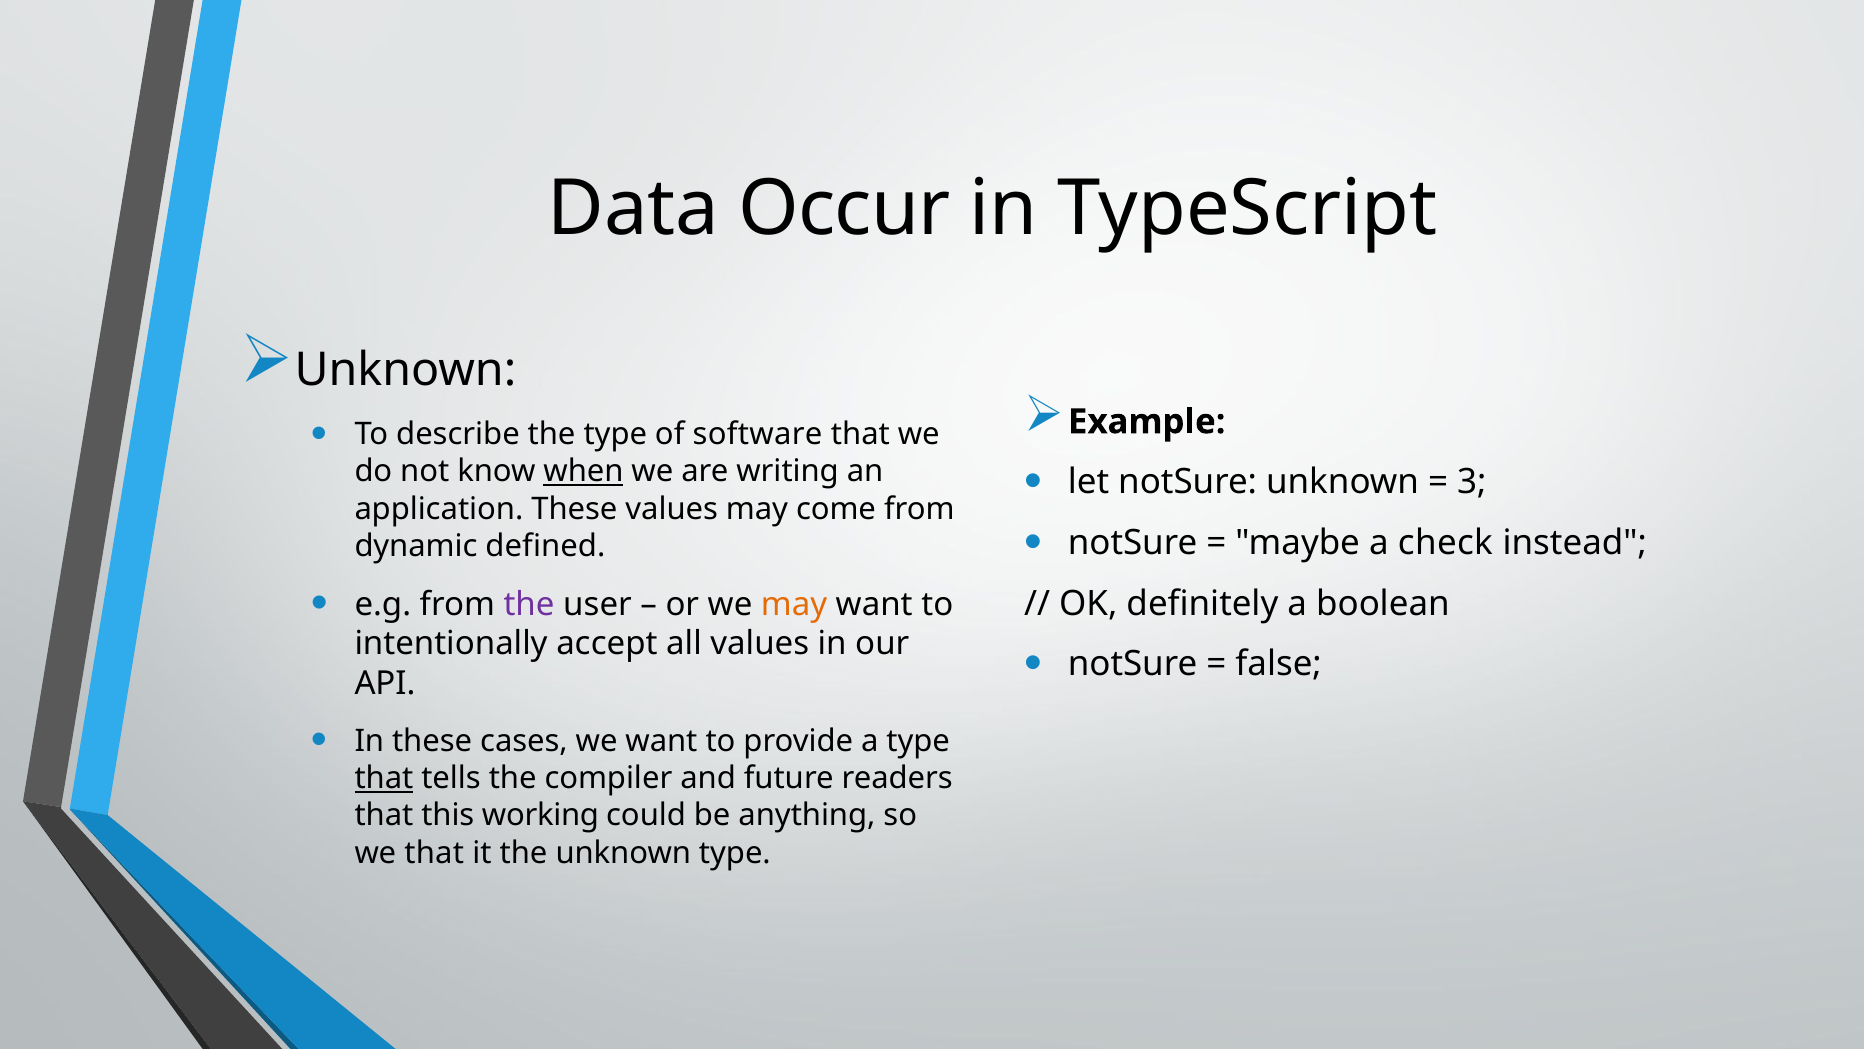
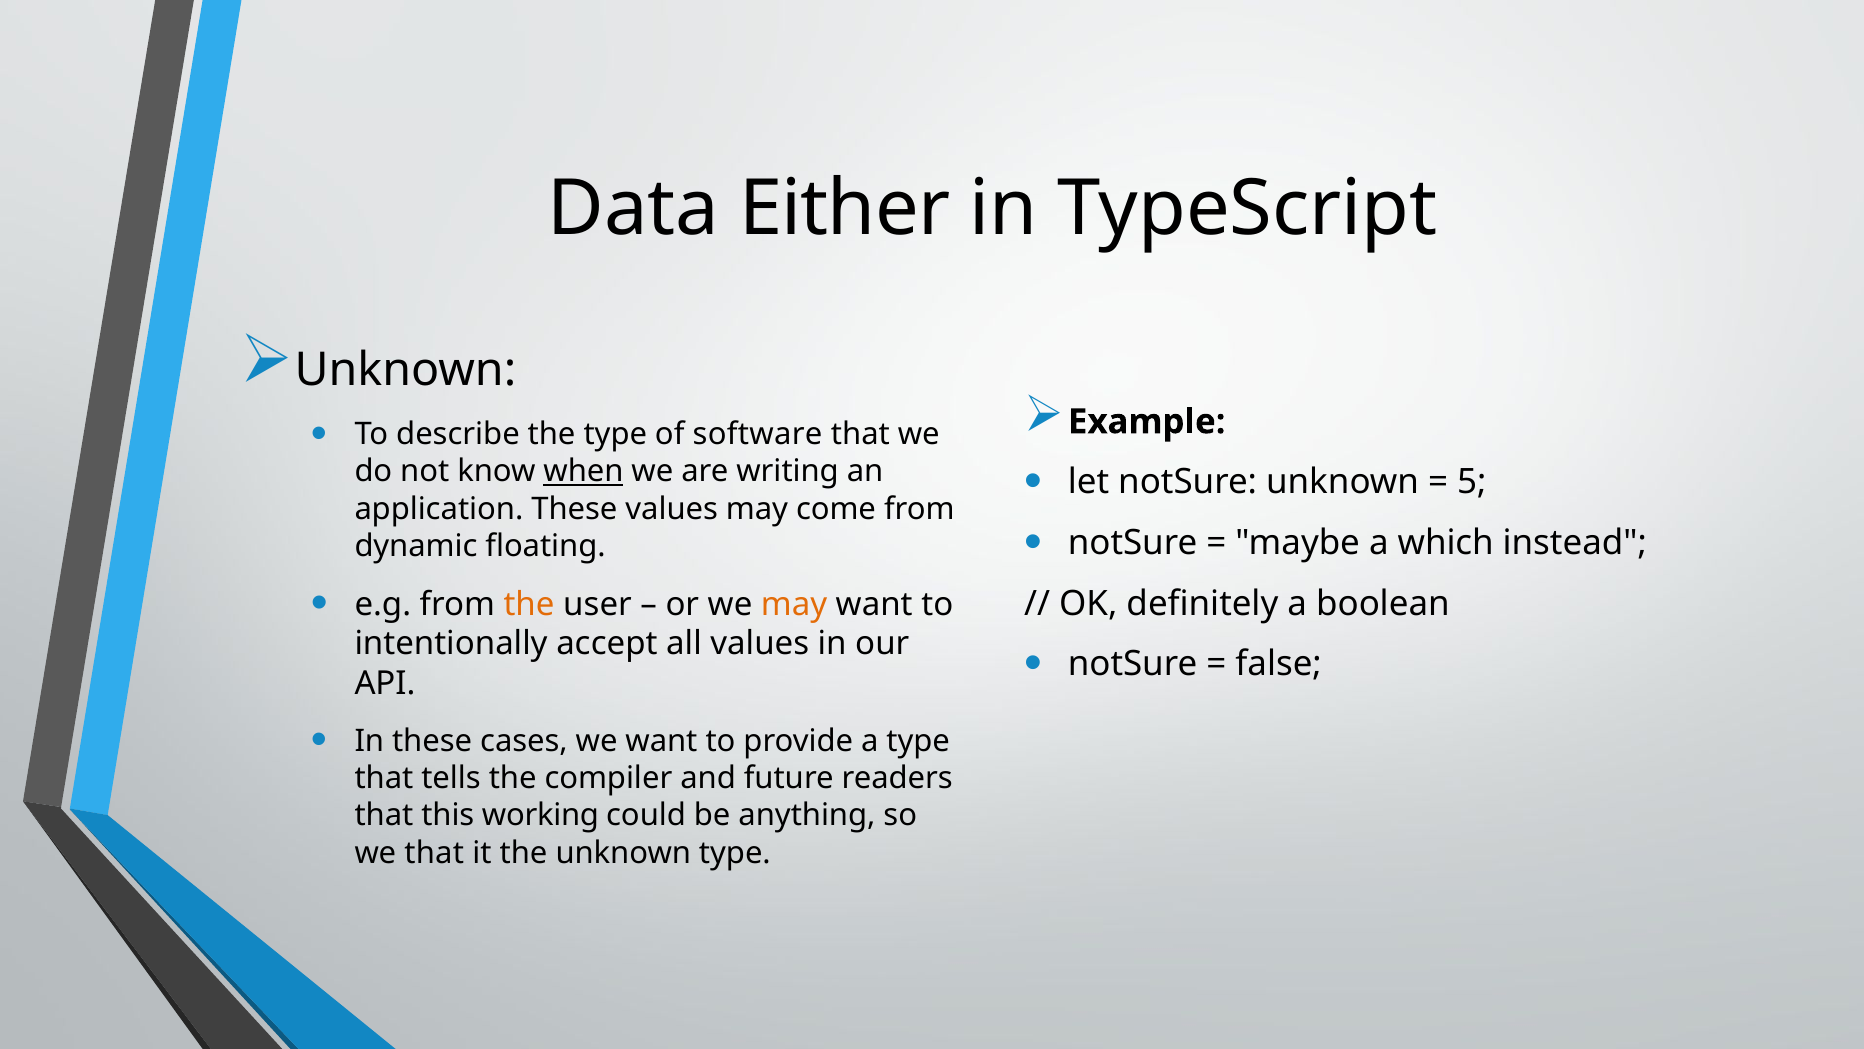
Occur: Occur -> Either (845, 209)
3: 3 -> 5 (1472, 482)
check: check -> which (1446, 543)
defined: defined -> floating (546, 546)
the colour: purple -> orange (529, 604)
that underline: present -> none (384, 778)
